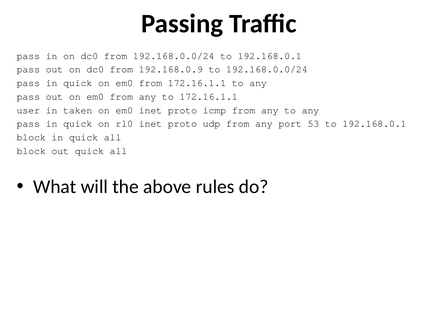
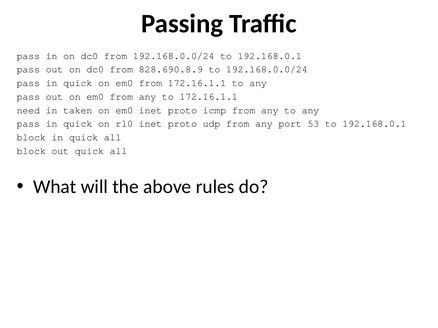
192.168.0.9: 192.168.0.9 -> 828.690.8.9 (171, 70)
user: user -> need (28, 110)
